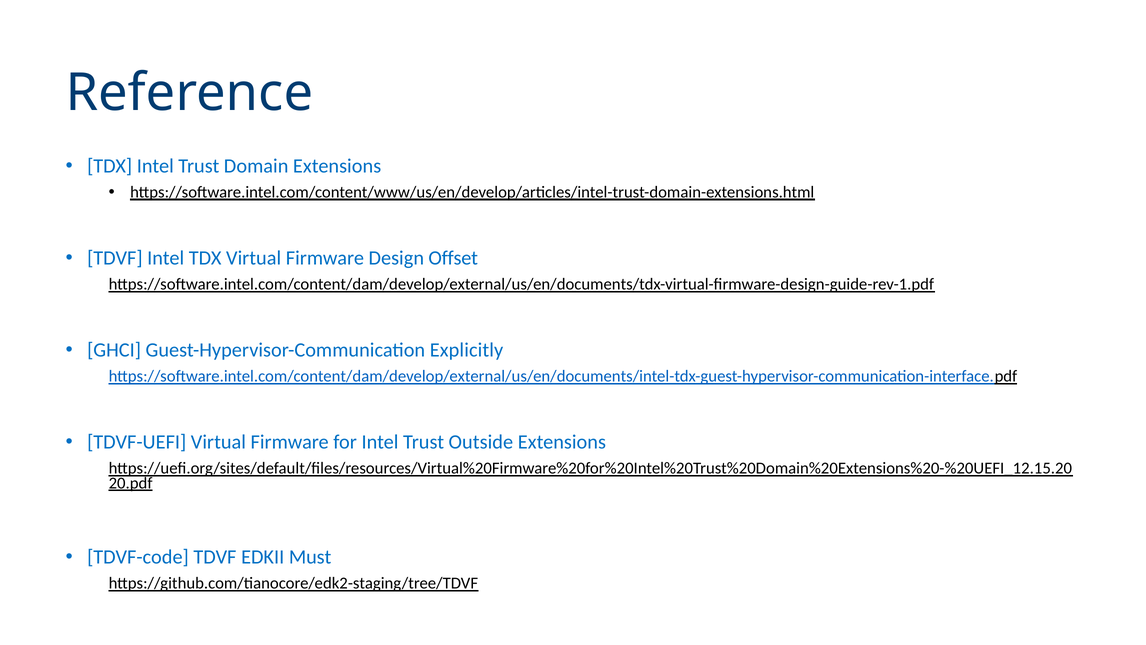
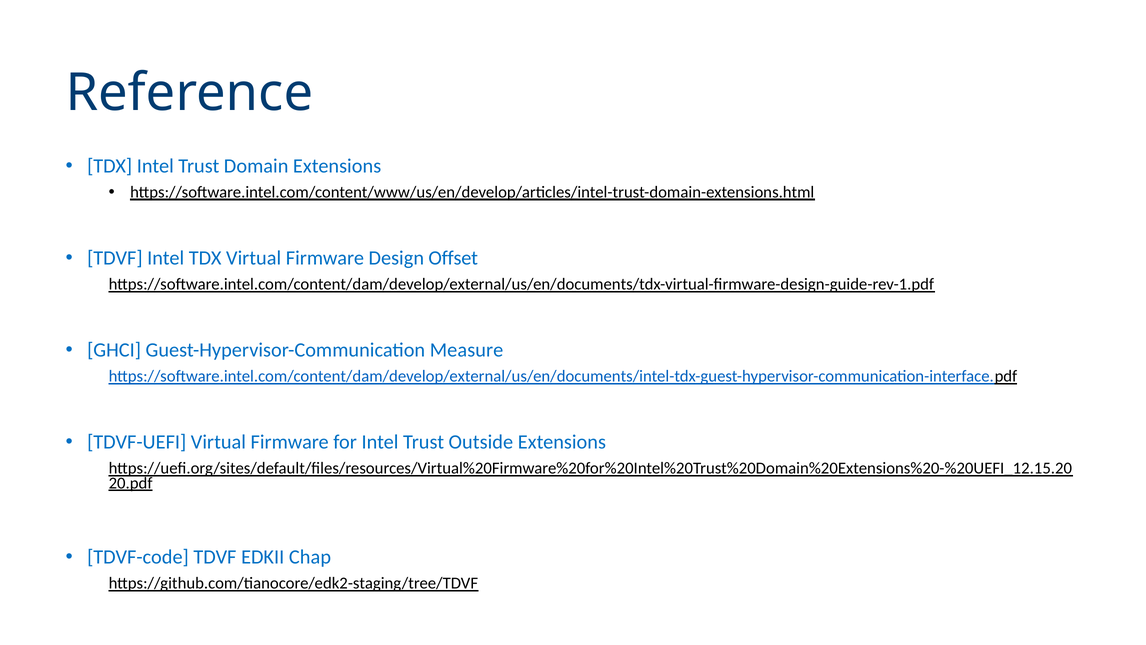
Explicitly: Explicitly -> Measure (467, 350)
Must: Must -> Chap (310, 557)
